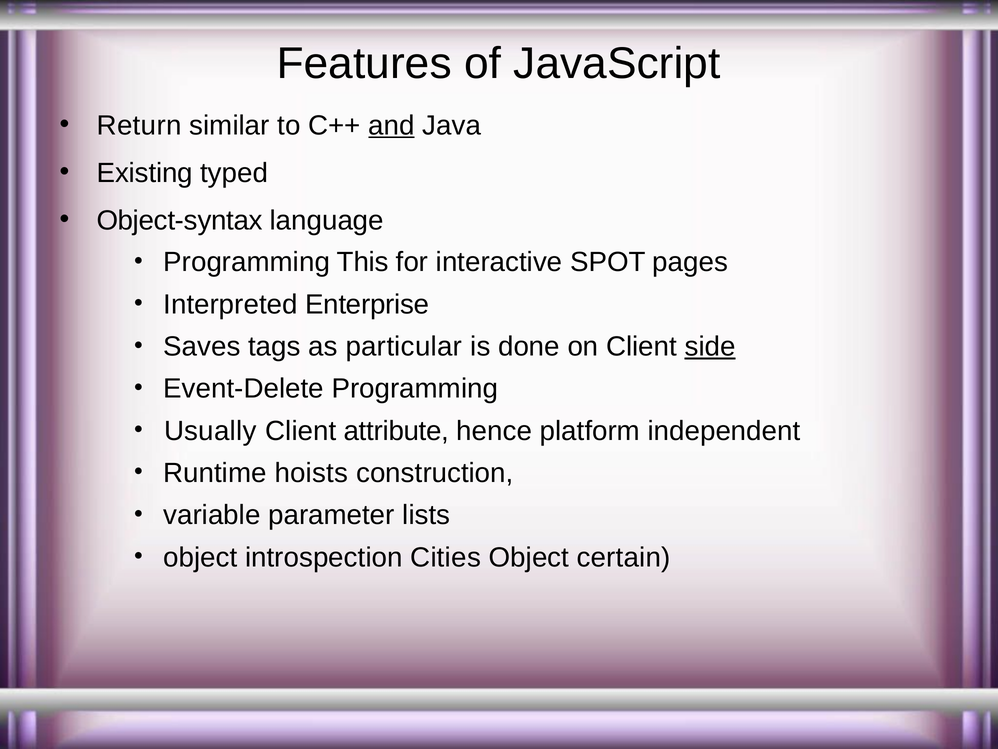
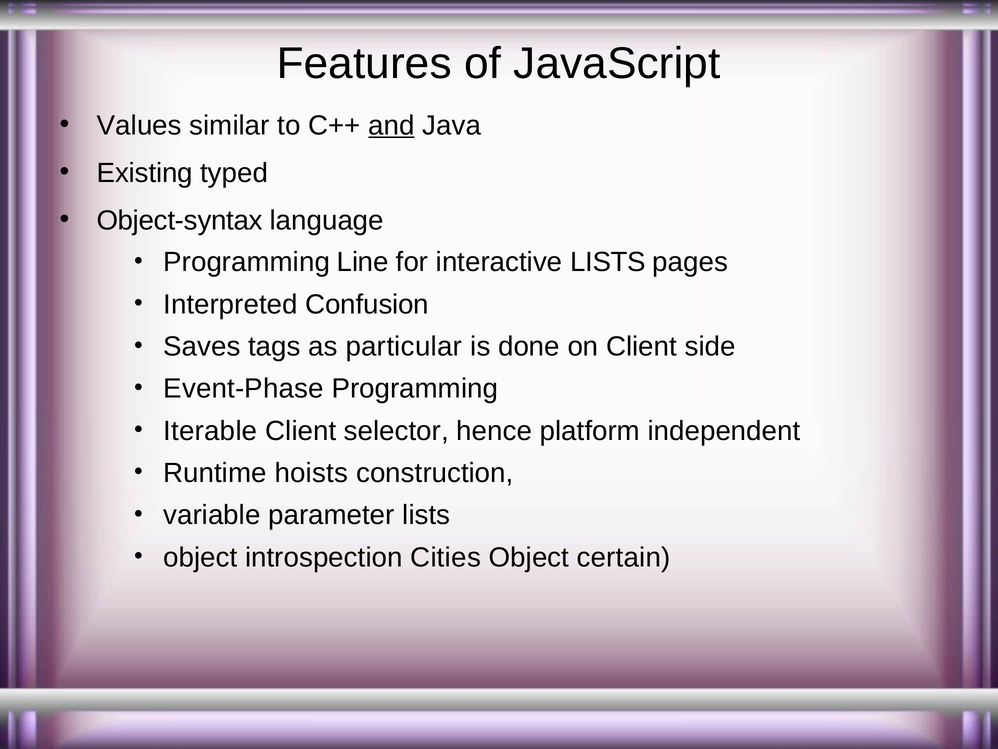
Return: Return -> Values (139, 125)
This: This -> Line (363, 262)
interactive SPOT: SPOT -> LISTS (608, 262)
Enterprise: Enterprise -> Confusion (367, 304)
side underline: present -> none (710, 346)
Event-Delete: Event-Delete -> Event-Phase (244, 389)
Usually: Usually -> Iterable (210, 431)
attribute: attribute -> selector (396, 431)
